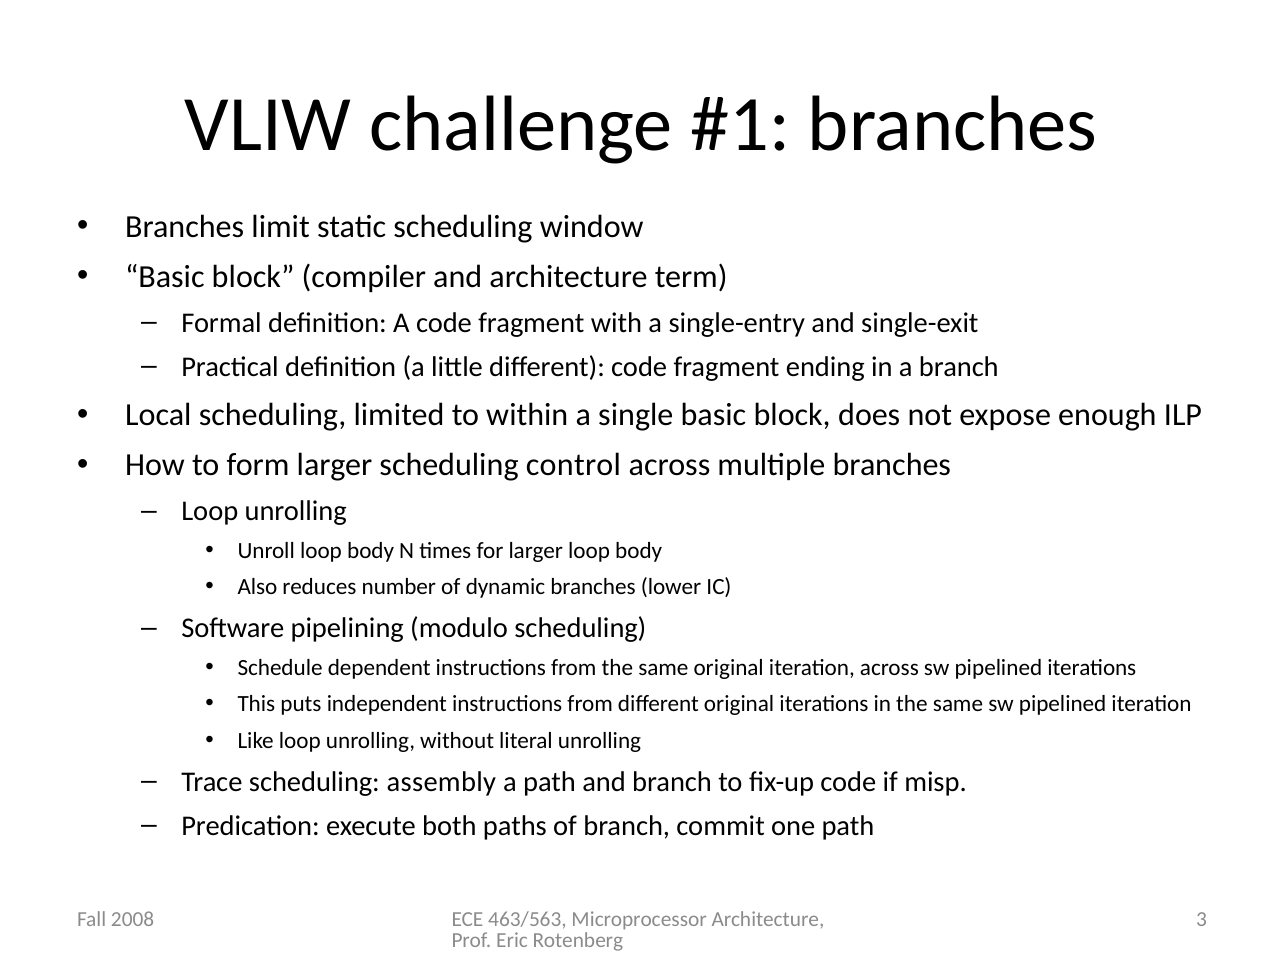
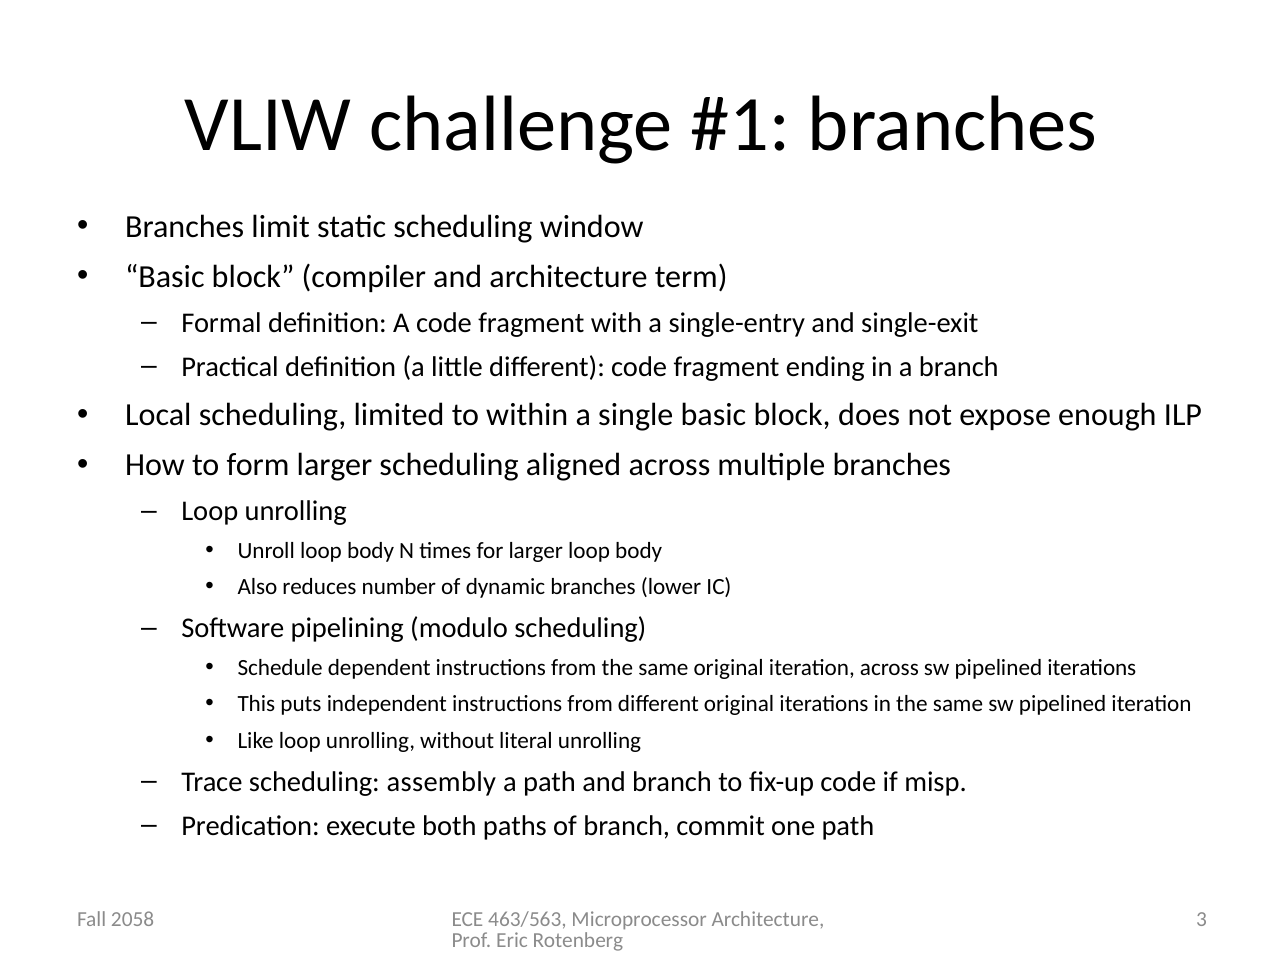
control: control -> aligned (574, 465)
2008: 2008 -> 2058 (133, 920)
